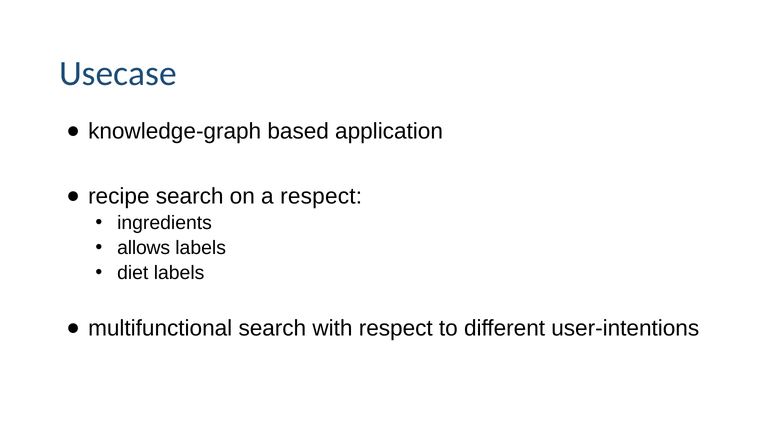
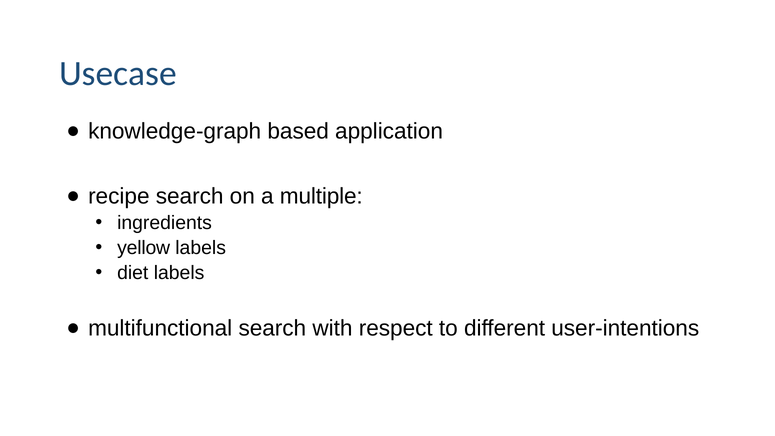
a respect: respect -> multiple (321, 196)
allows: allows -> yellow (144, 248)
